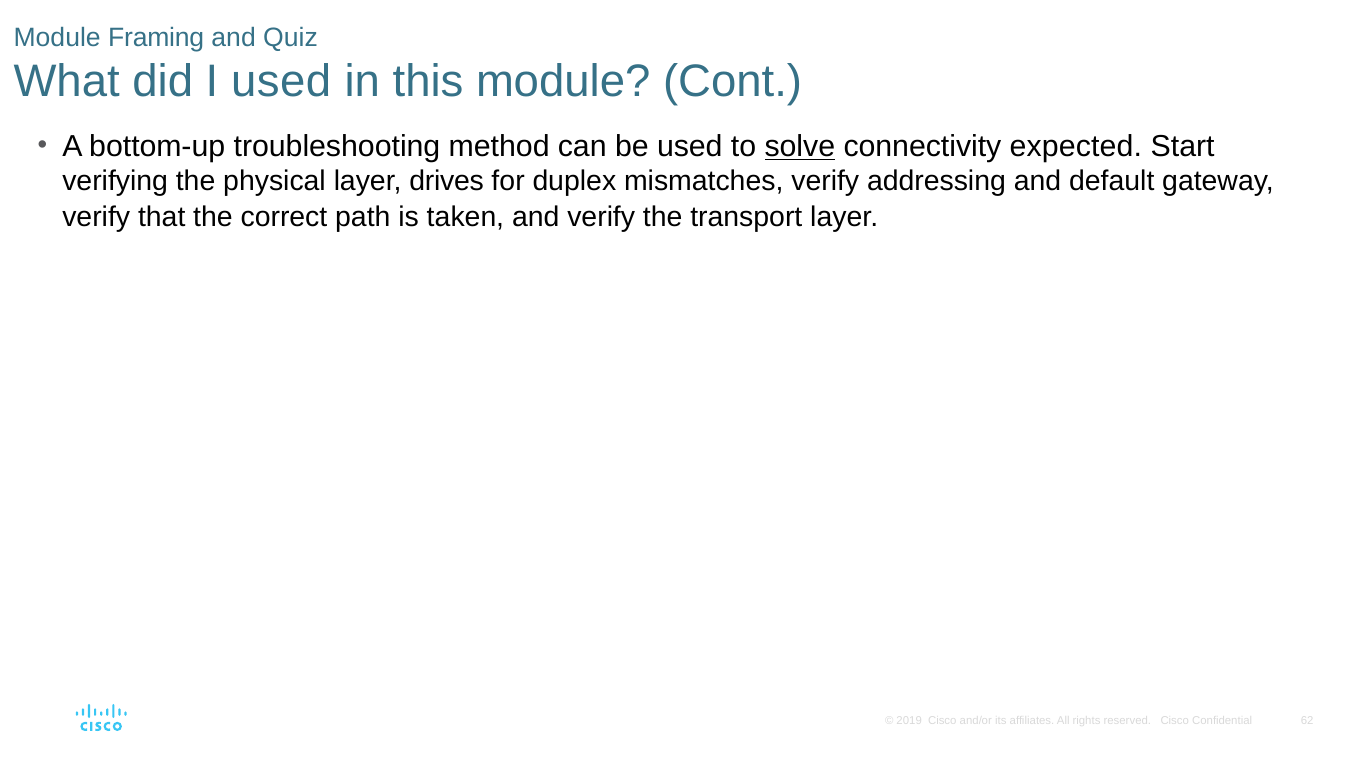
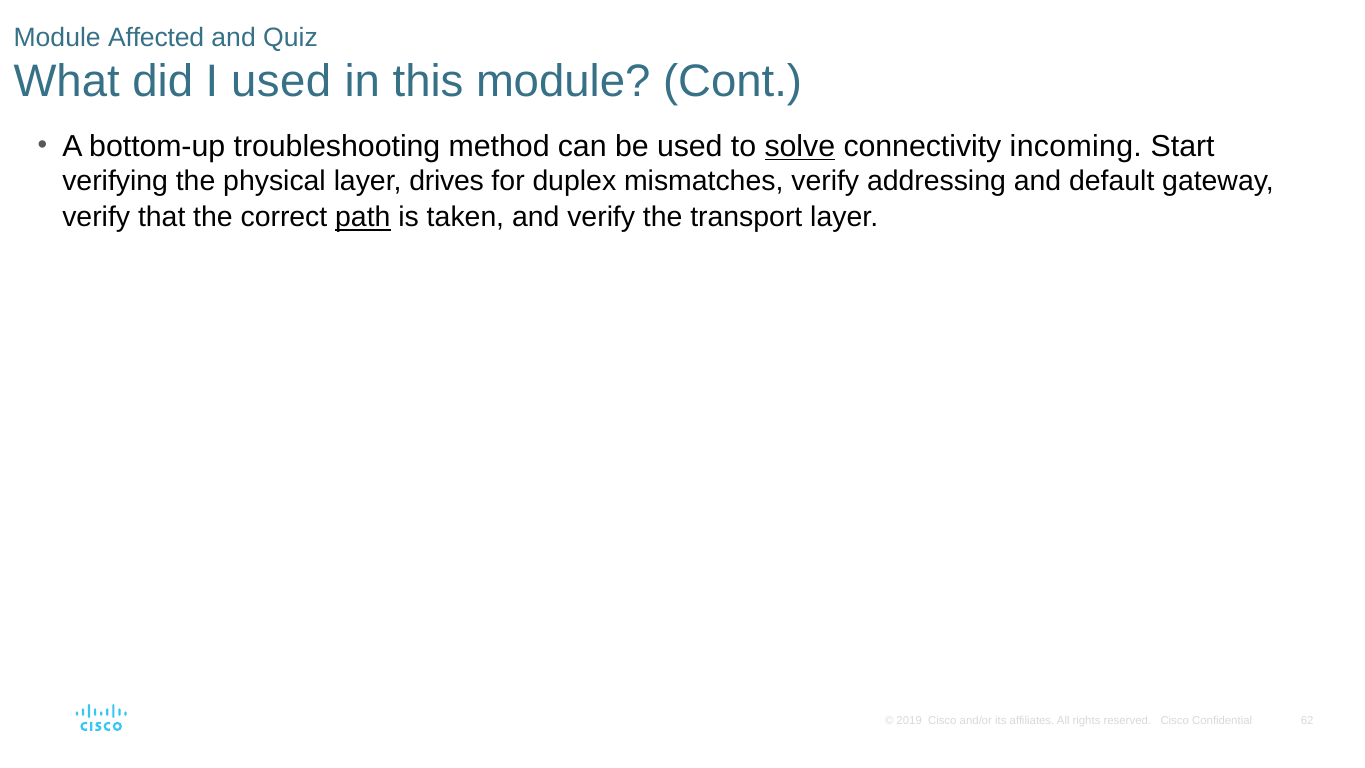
Framing: Framing -> Affected (156, 37)
expected: expected -> incoming (1076, 146)
path underline: none -> present (363, 218)
